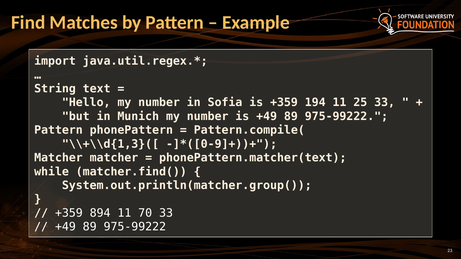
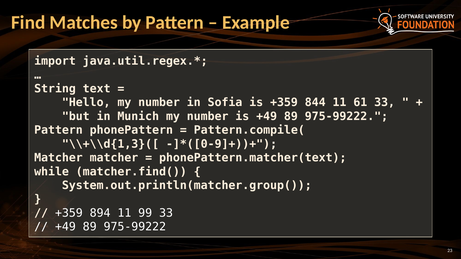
194: 194 -> 844 (315, 103)
25: 25 -> 61 (360, 103)
70: 70 -> 99 (145, 213)
